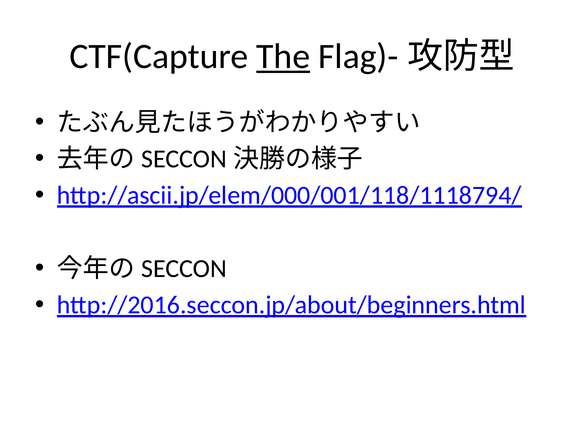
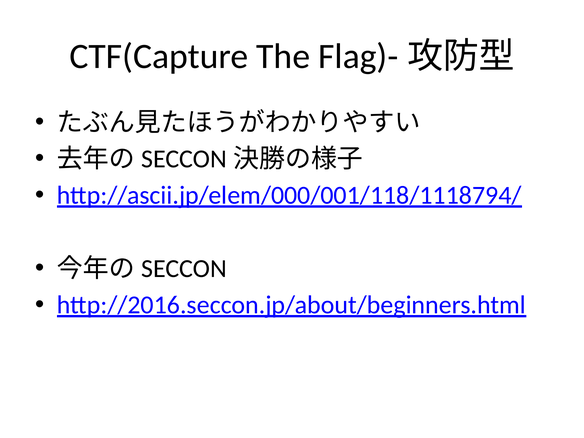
The underline: present -> none (283, 57)
